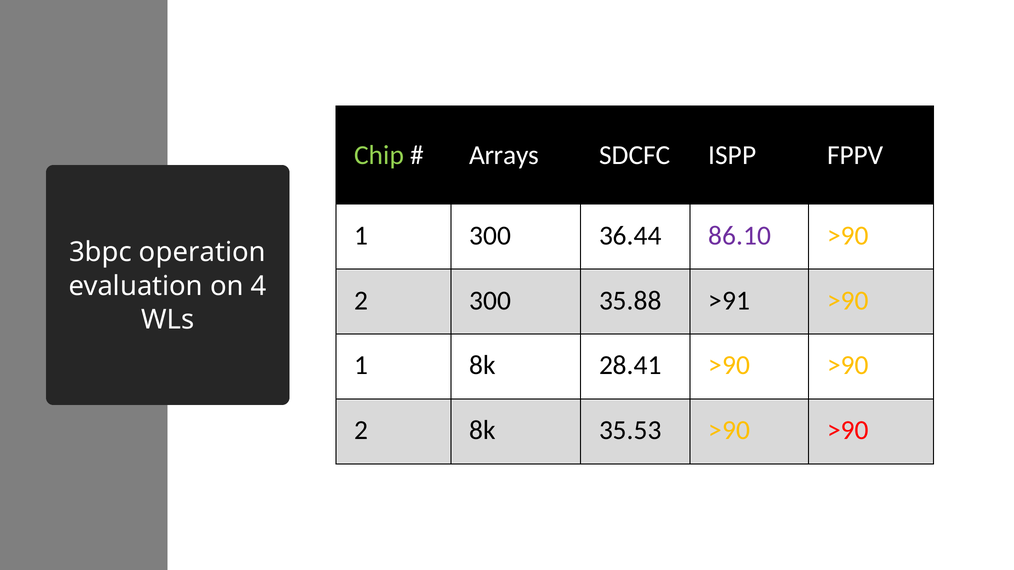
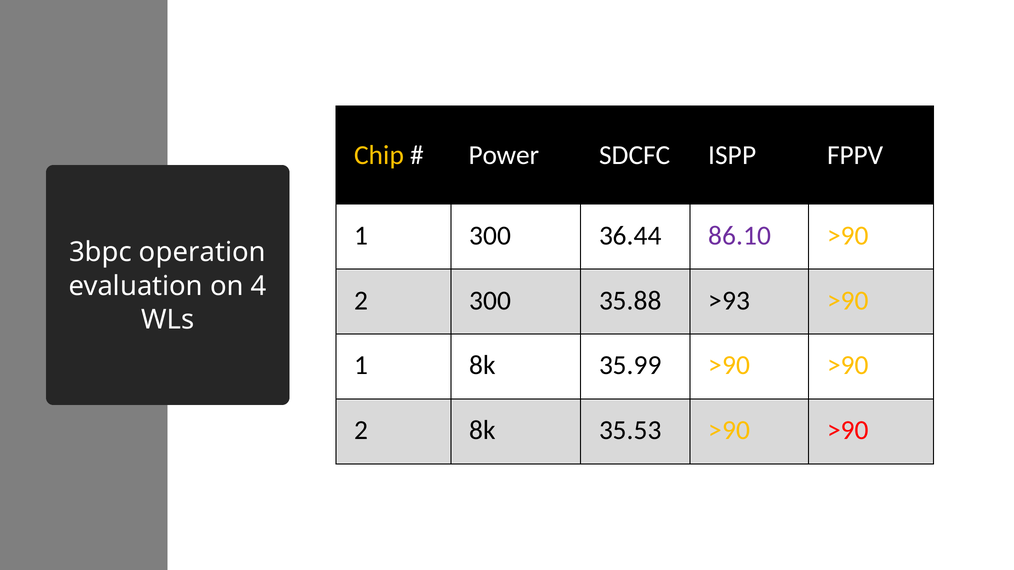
Chip colour: light green -> yellow (379, 155)
Arrays: Arrays -> Power (504, 155)
>91: >91 -> >93 (729, 301)
28.41: 28.41 -> 35.99 (630, 366)
